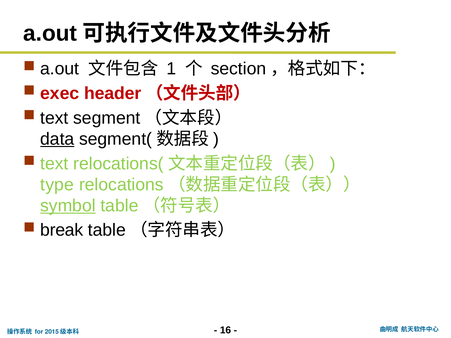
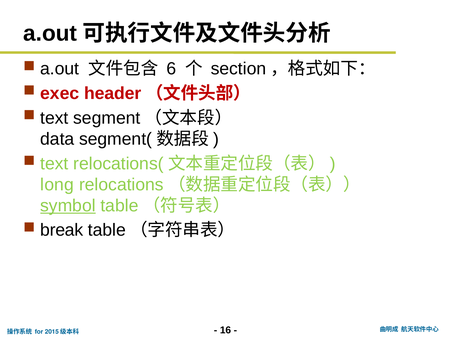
1: 1 -> 6 (171, 69)
data underline: present -> none (57, 139)
type: type -> long (57, 185)
